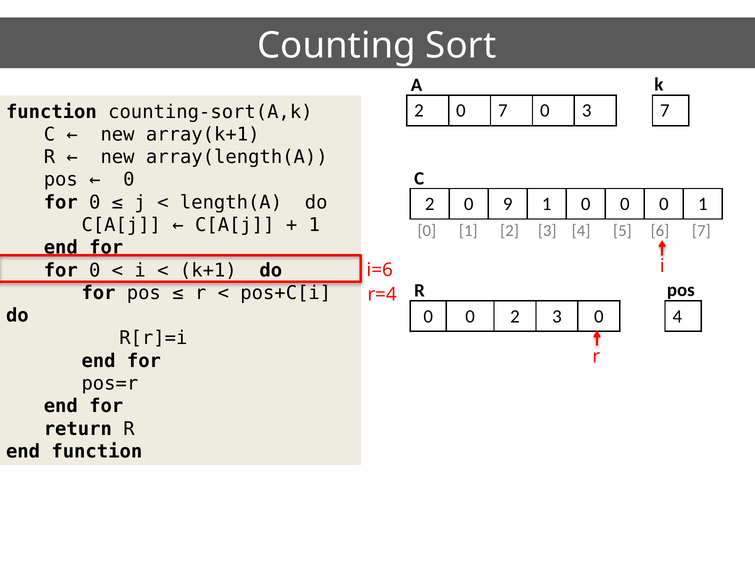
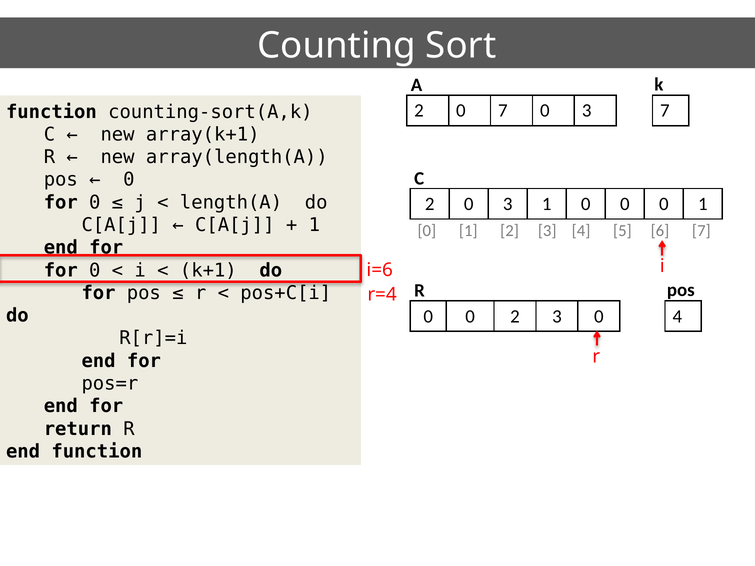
2 0 9: 9 -> 3 (508, 204)
